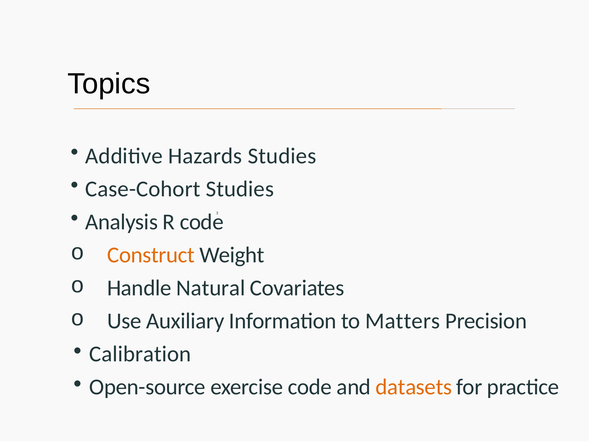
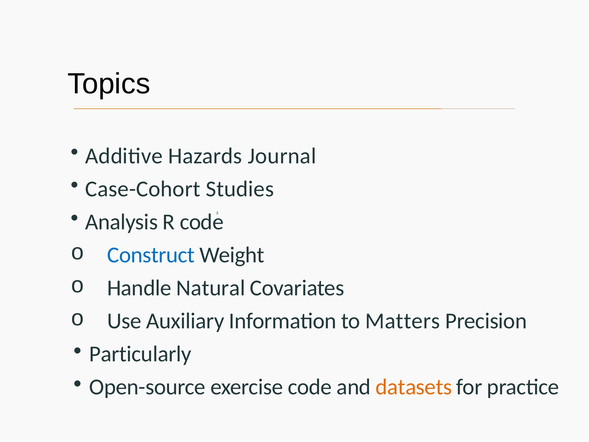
Hazards Studies: Studies -> Journal (282, 156)
Construct colour: orange -> blue (151, 255)
Calibration: Calibration -> Particularly (140, 354)
